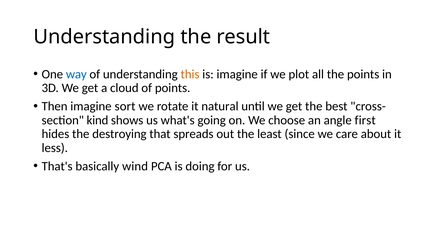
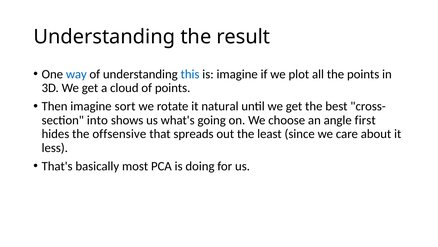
this colour: orange -> blue (190, 74)
kind: kind -> into (97, 120)
destroying: destroying -> offsensive (119, 134)
wind: wind -> most (135, 166)
